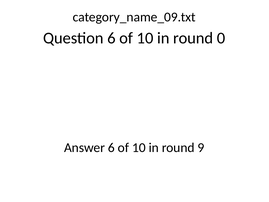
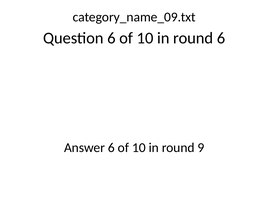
round 0: 0 -> 6 (221, 38)
